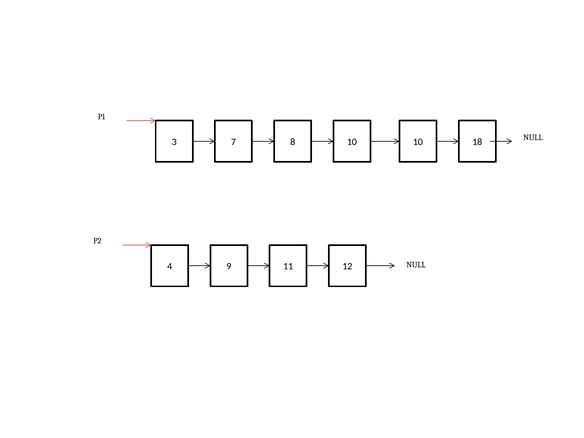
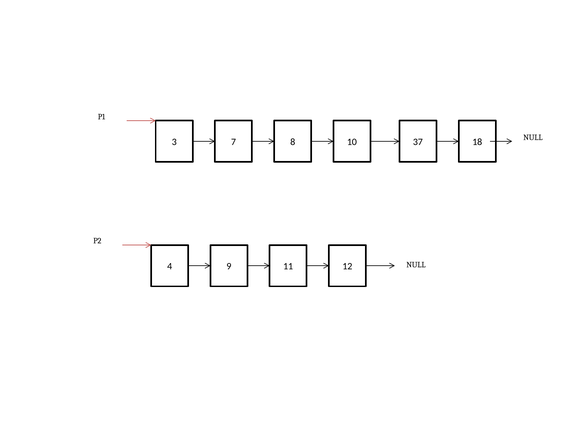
3 10: 10 -> 37 (418, 142)
